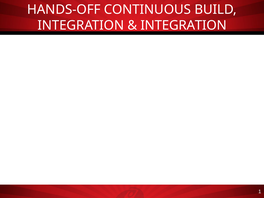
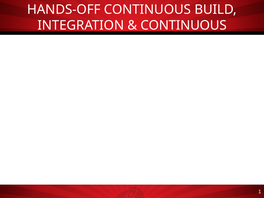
INTEGRATION: INTEGRATION -> CONTINUOUS (184, 25)
